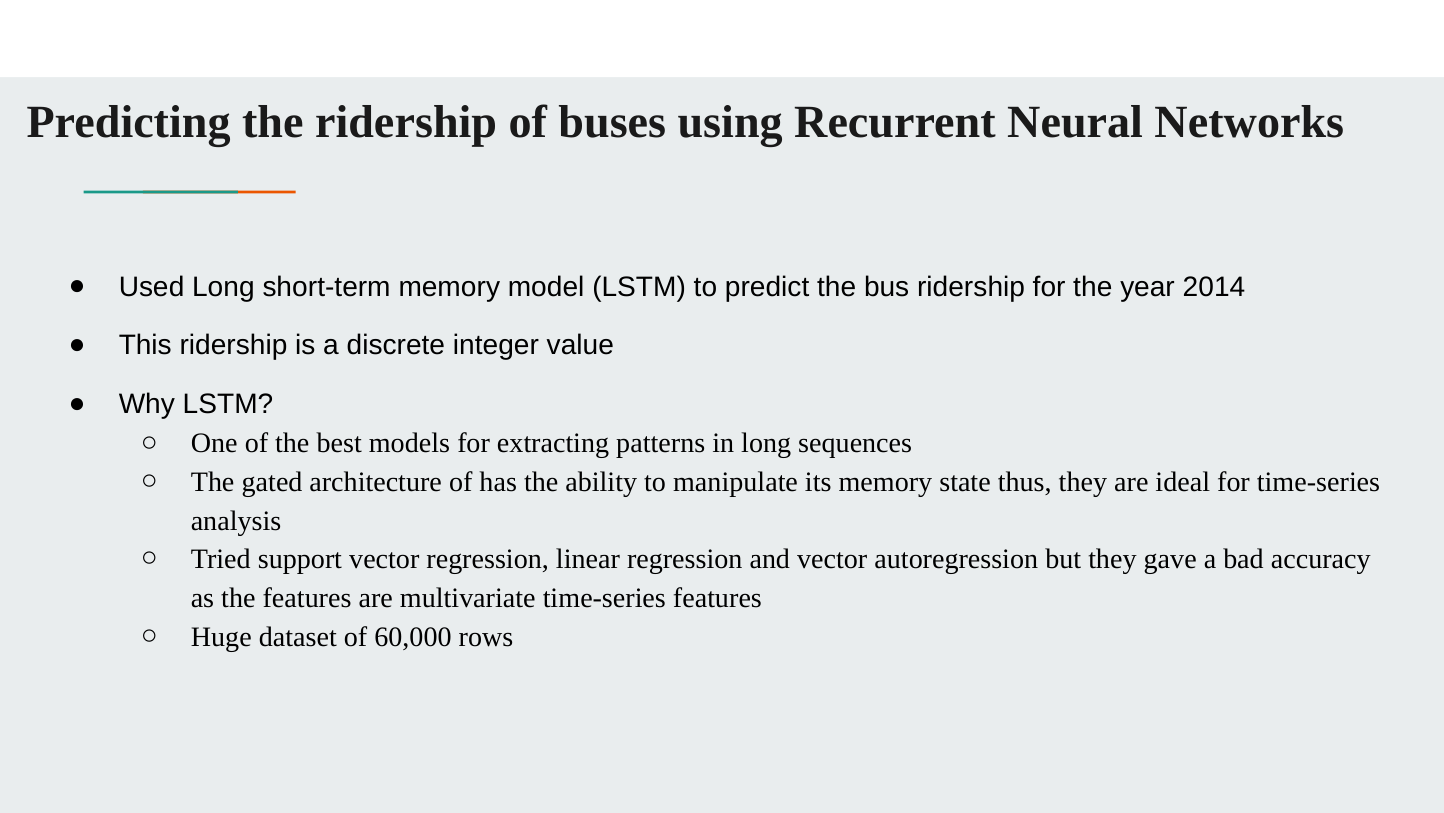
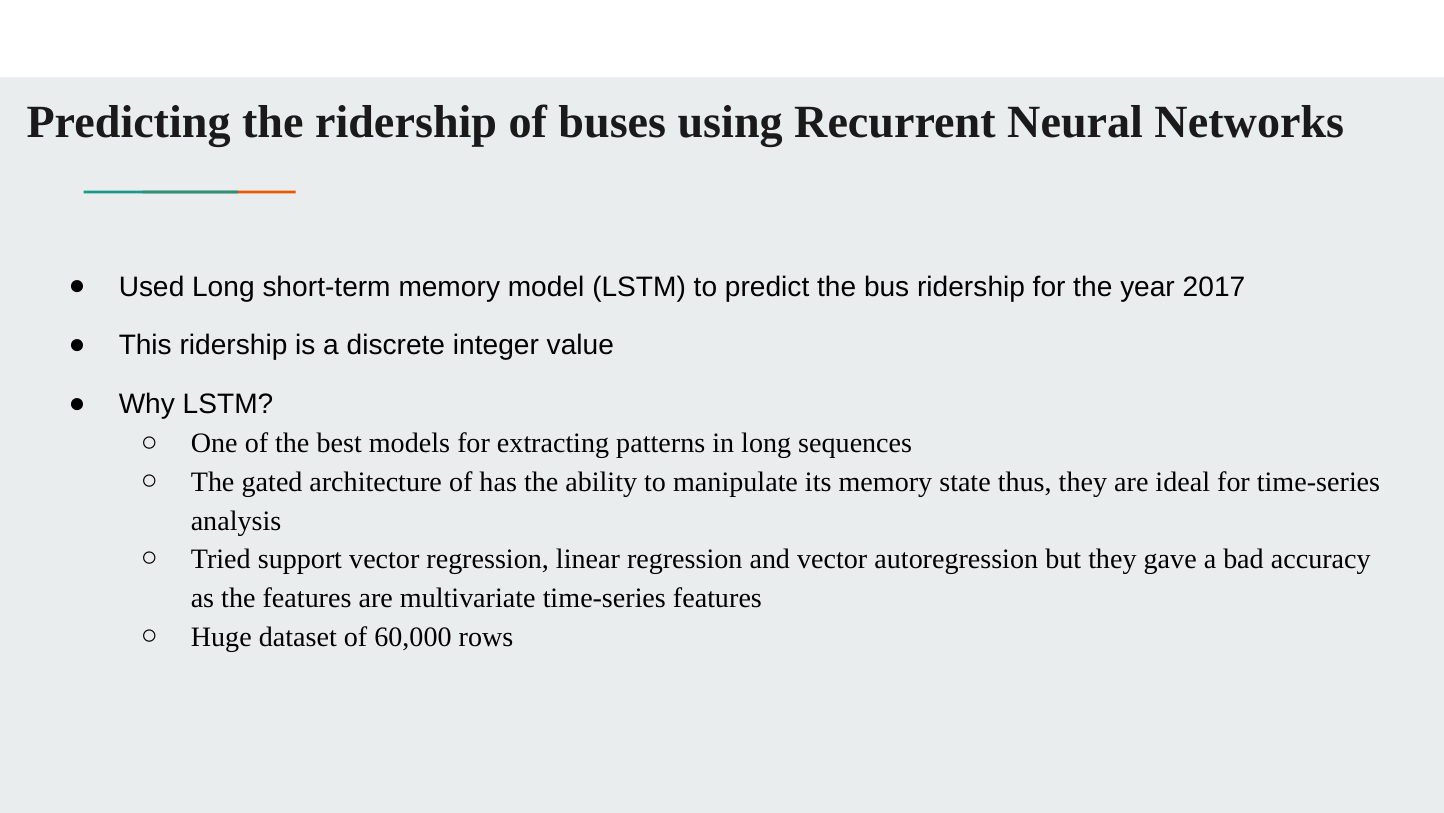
2014: 2014 -> 2017 (1214, 287)
